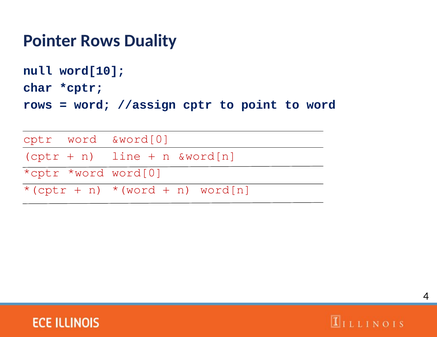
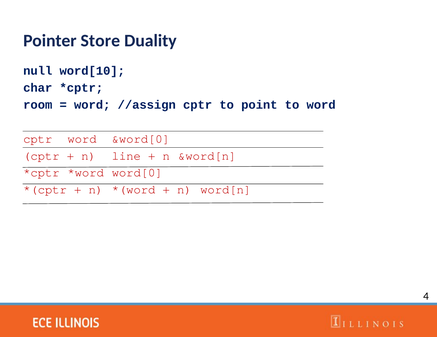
Pointer Rows: Rows -> Store (100, 41)
rows: rows -> room (38, 105)
